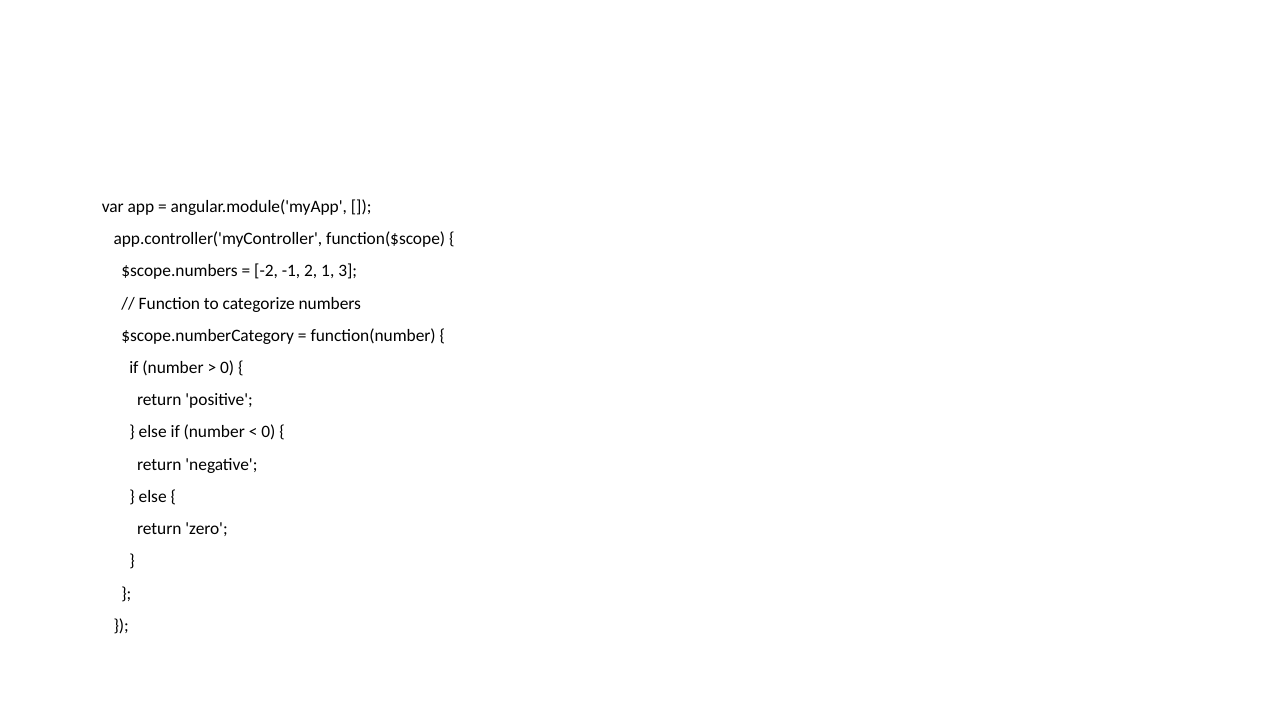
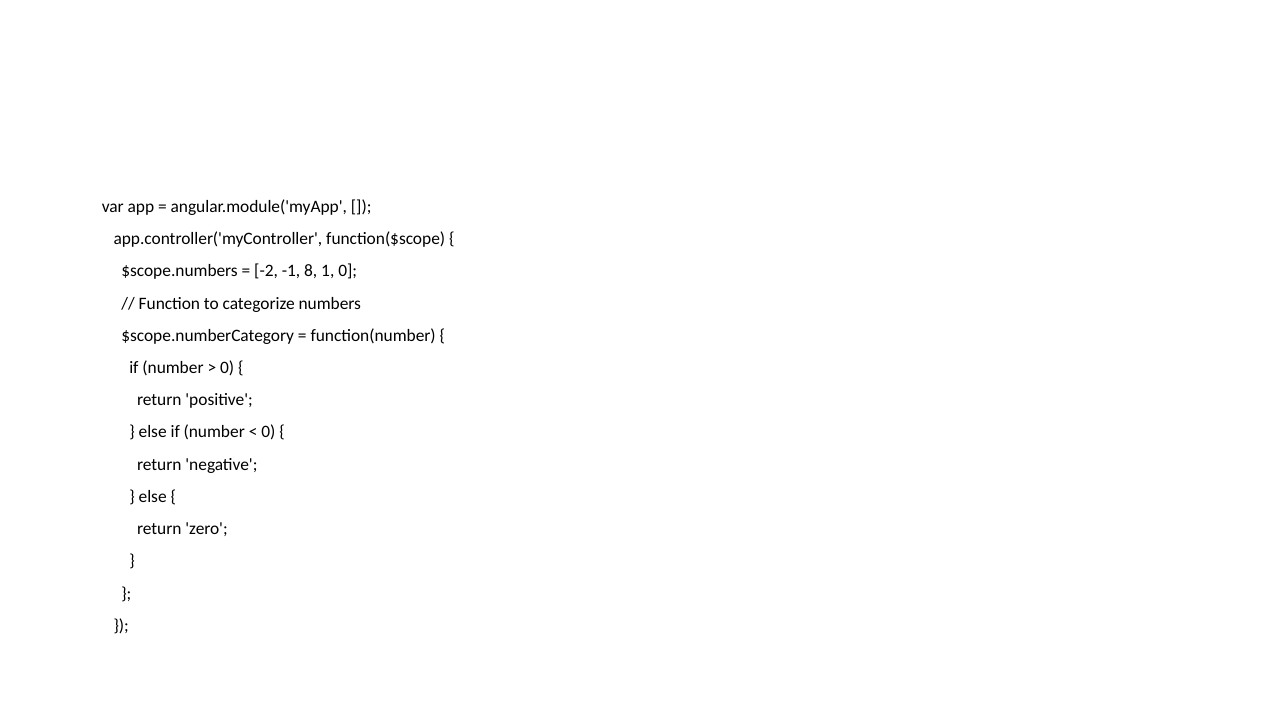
2: 2 -> 8 (311, 271)
1 3: 3 -> 0 (348, 271)
